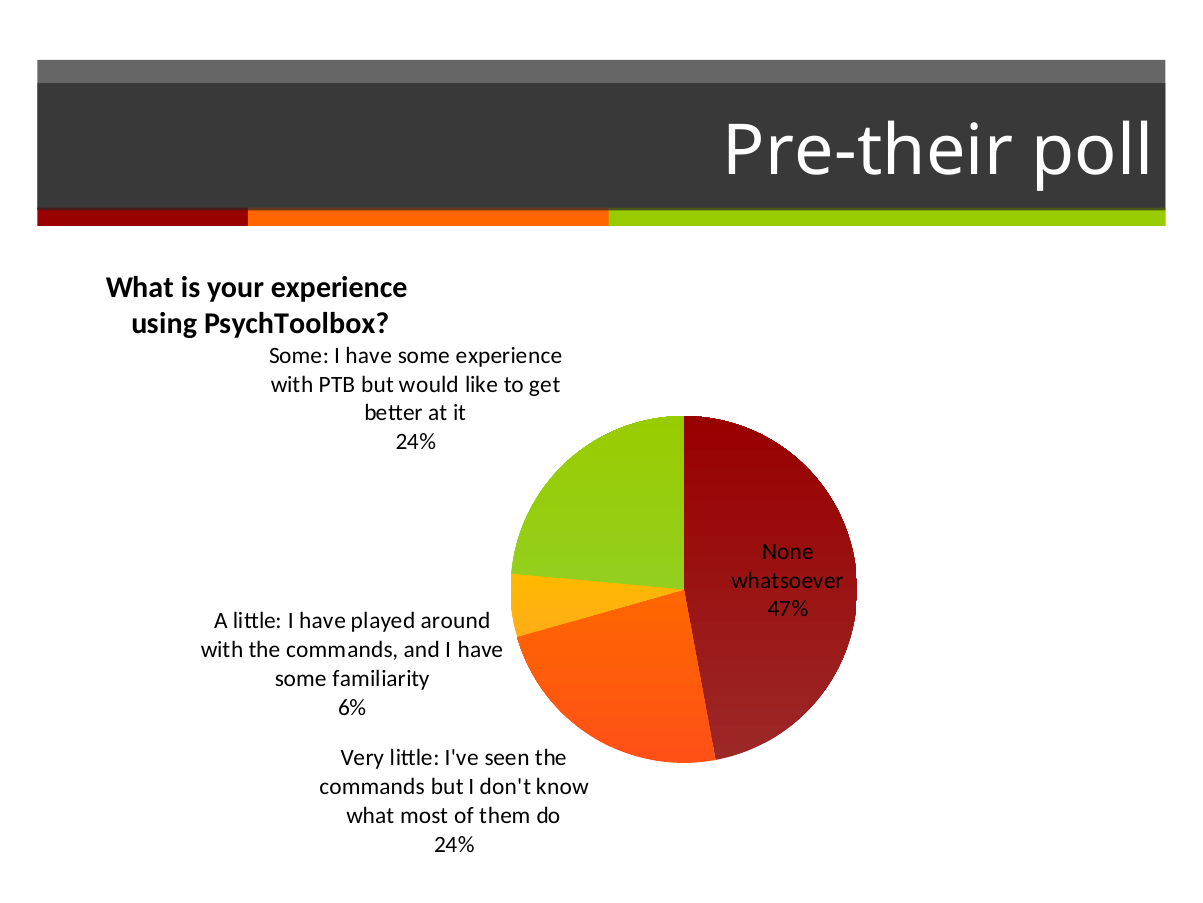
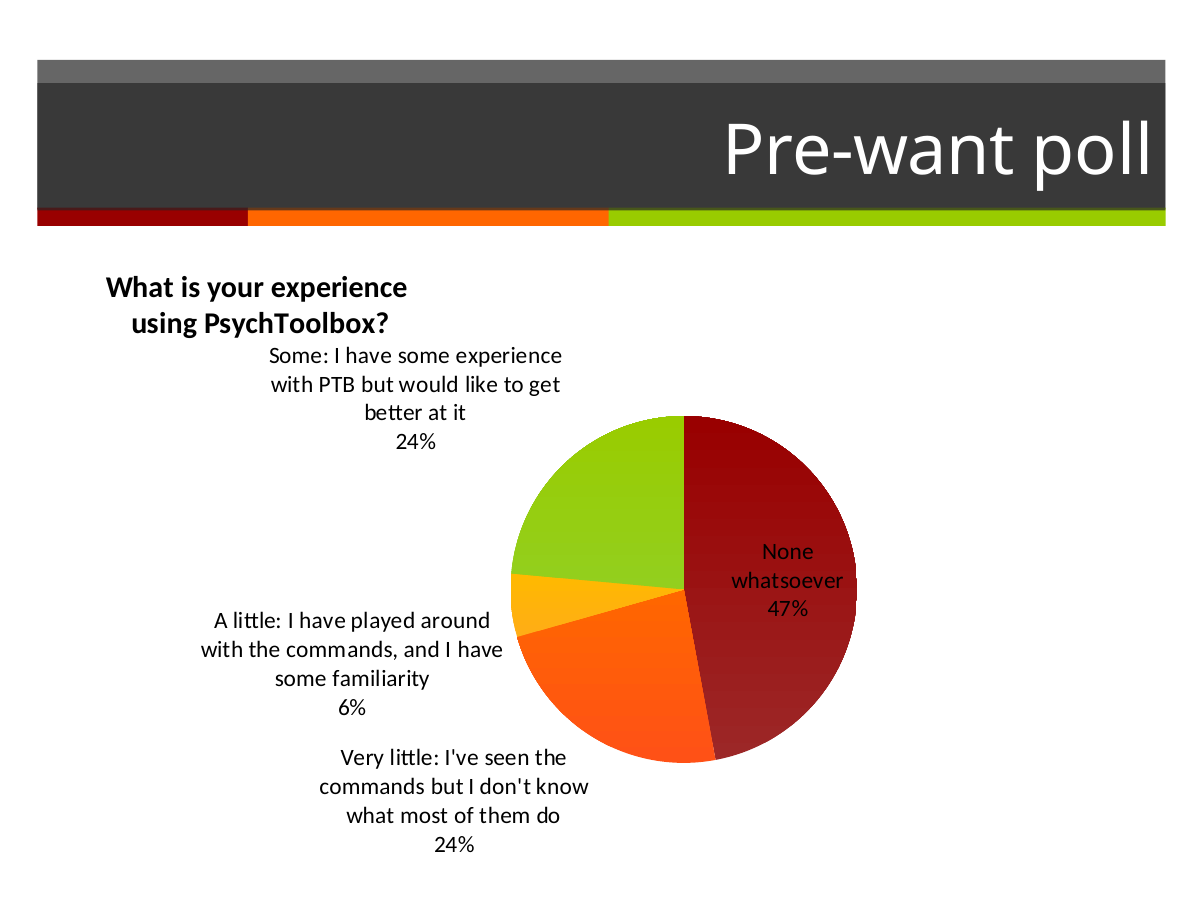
Pre-their: Pre-their -> Pre-want (868, 151)
